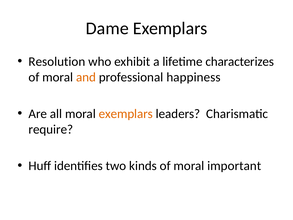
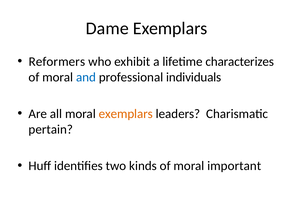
Resolution: Resolution -> Reformers (57, 61)
and colour: orange -> blue (86, 77)
happiness: happiness -> individuals (194, 77)
require: require -> pertain (51, 129)
